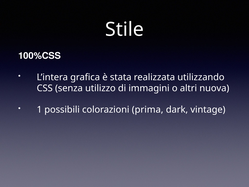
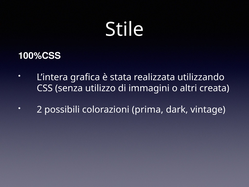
nuova: nuova -> creata (214, 88)
1: 1 -> 2 (39, 110)
